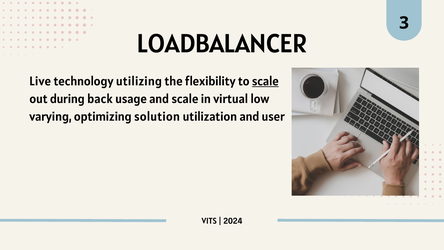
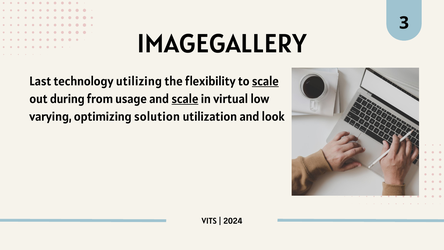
LOADBALANCER: LOADBALANCER -> IMAGEGALLERY (222, 44)
Live: Live -> Last (40, 81)
back: back -> from (100, 99)
scale underline: none -> present (185, 99)
user: user -> look (273, 116)
